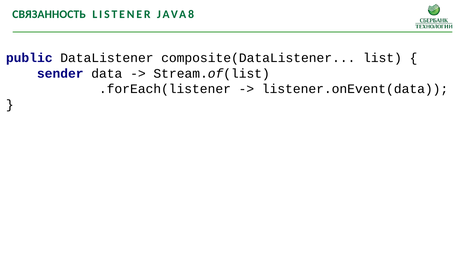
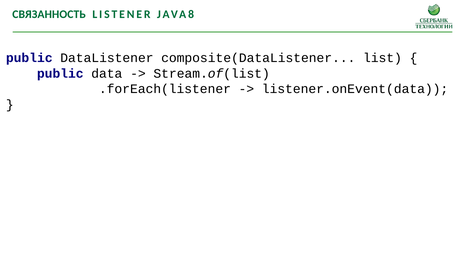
sender: sender -> public (60, 73)
